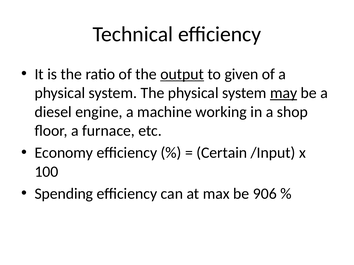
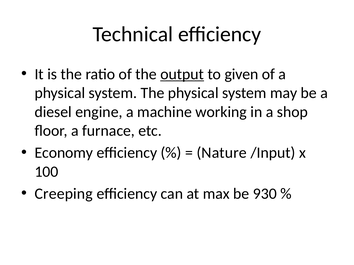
may underline: present -> none (284, 93)
Certain: Certain -> Nature (222, 153)
Spending: Spending -> Creeping (64, 194)
906: 906 -> 930 (265, 194)
